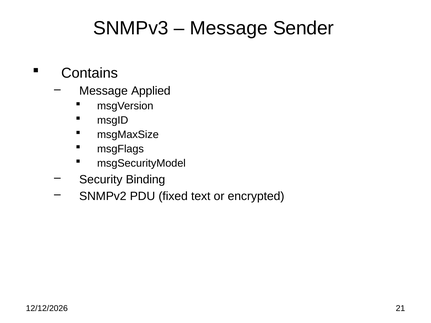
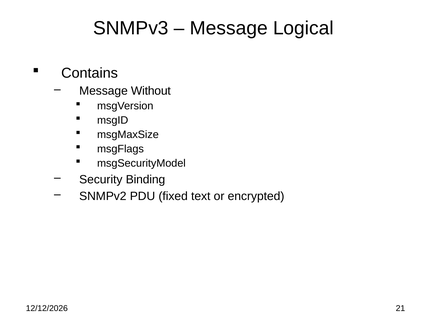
Sender: Sender -> Logical (303, 28)
Applied: Applied -> Without (151, 91)
